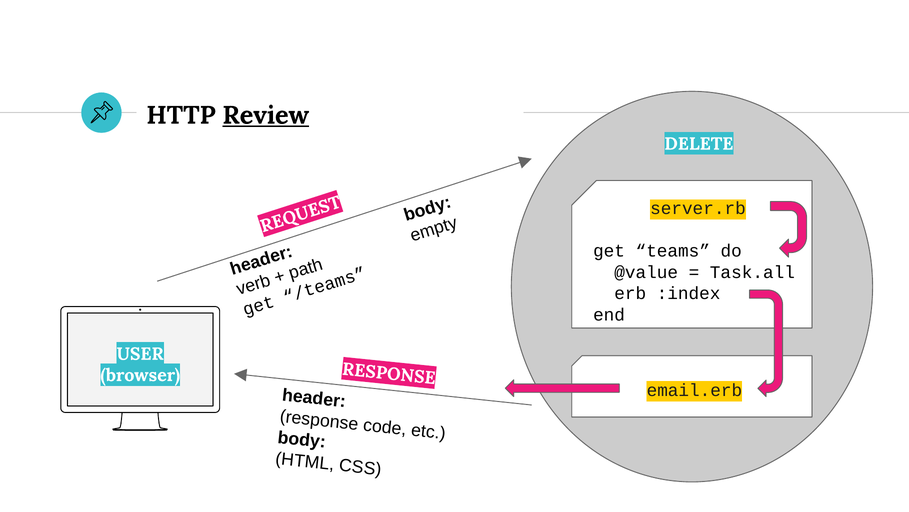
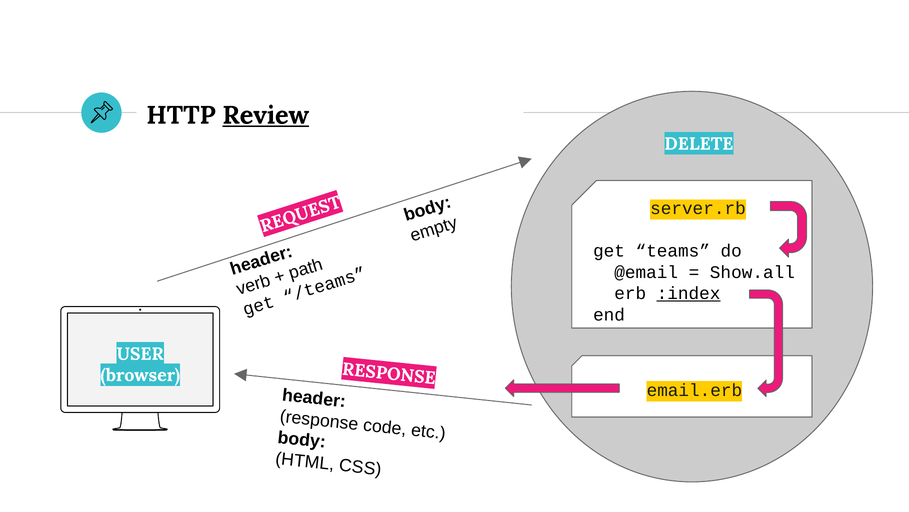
@value: @value -> @email (646, 272)
Task.all: Task.all -> Show.all (752, 272)
:index underline: none -> present (689, 293)
